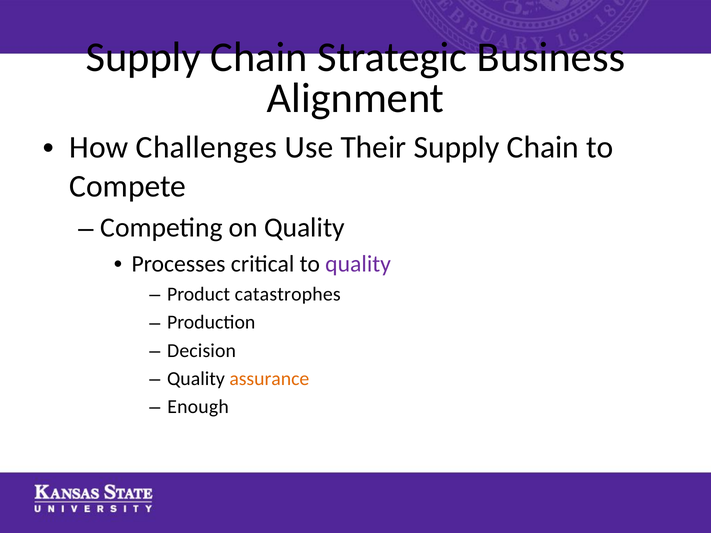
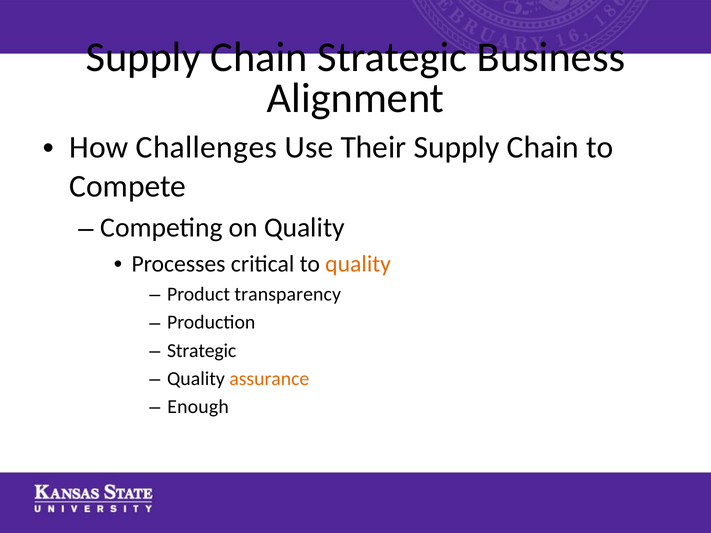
quality colour: purple -> orange (358, 264)
catastrophes: catastrophes -> transparency (288, 294)
Decision: Decision -> Strategic (202, 351)
